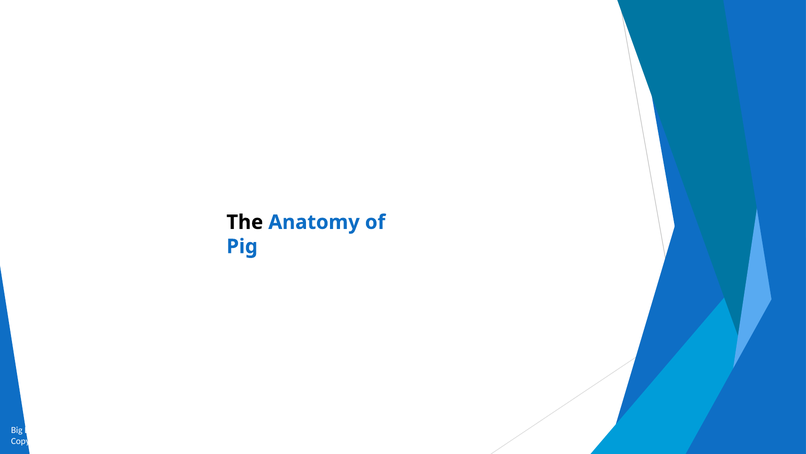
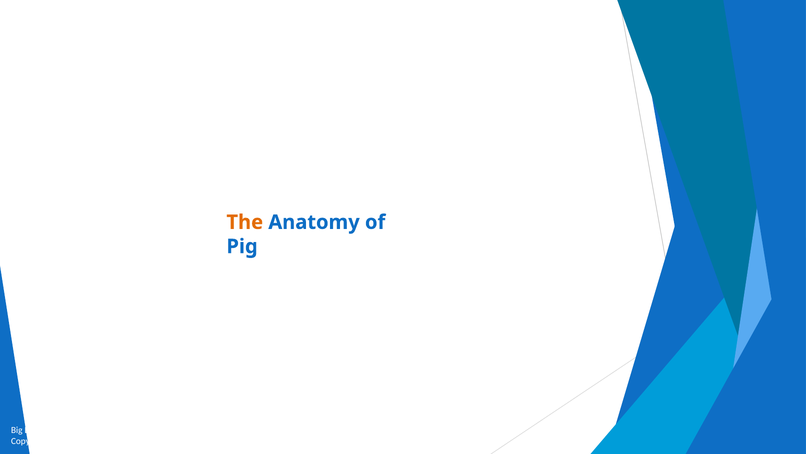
The colour: black -> orange (245, 222)
